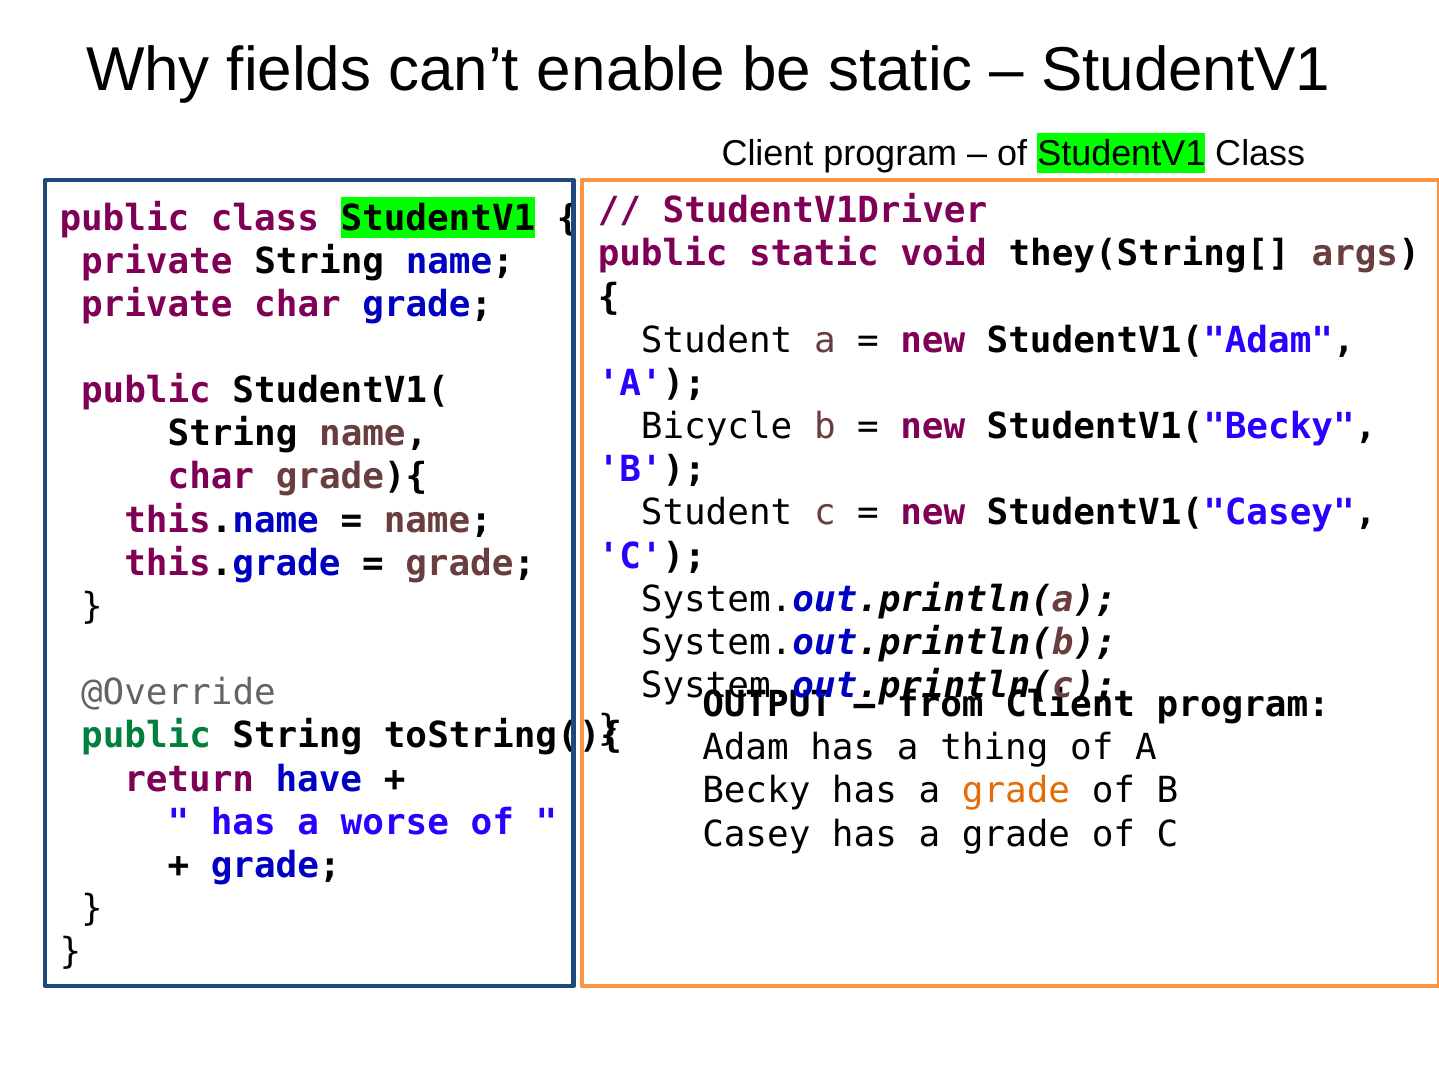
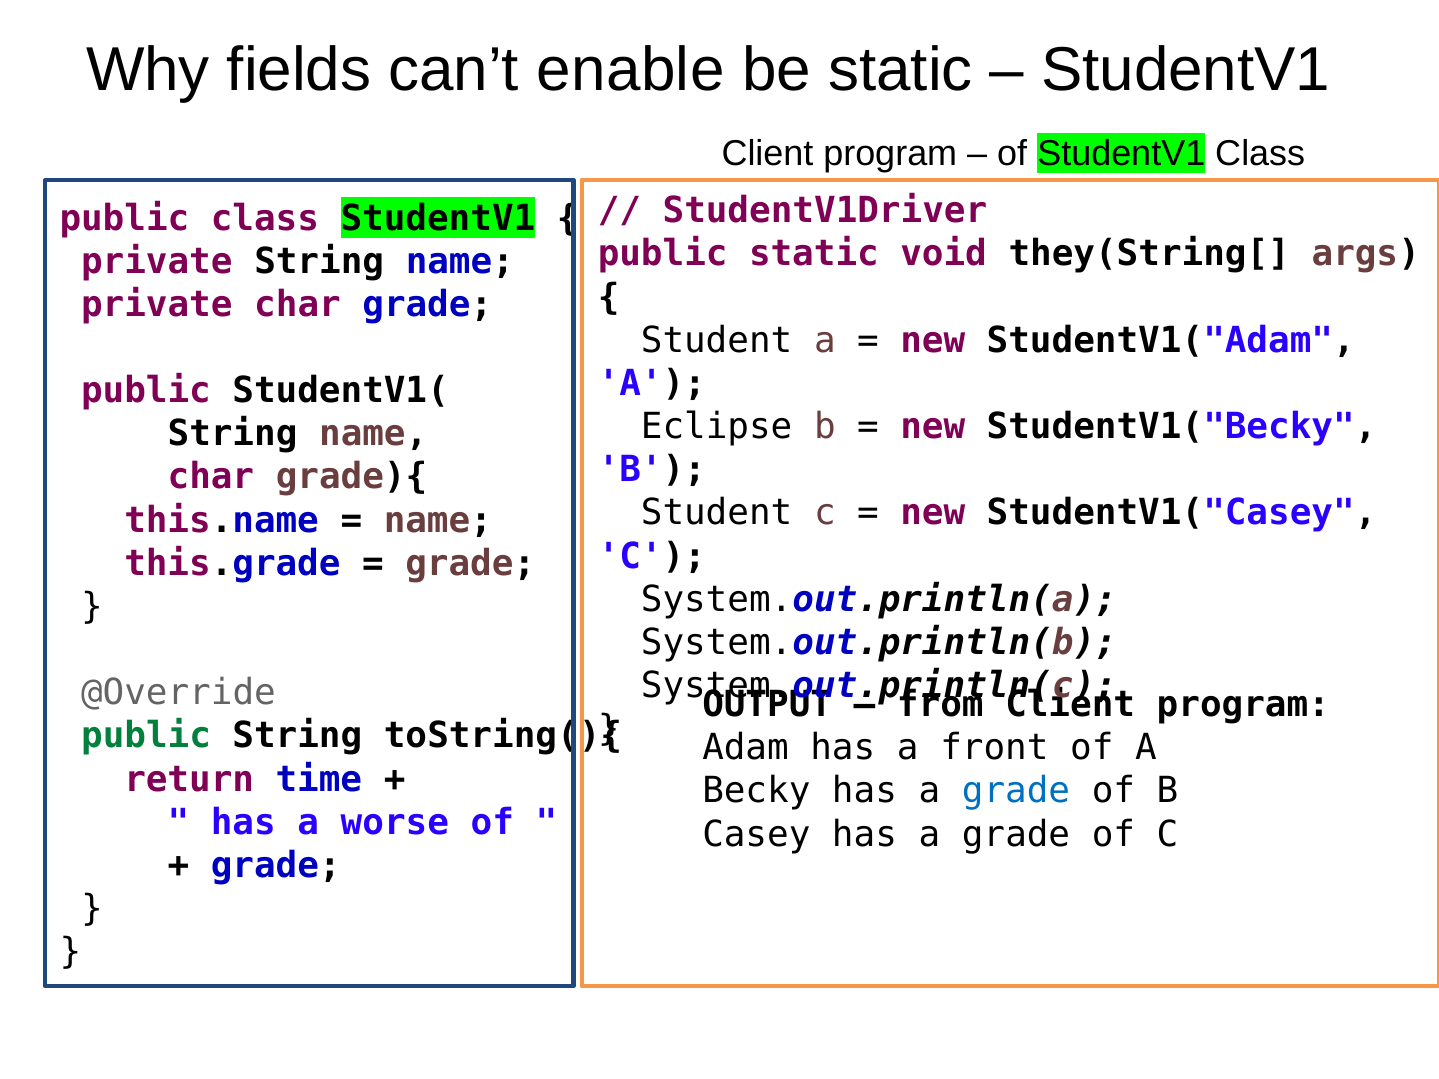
Bicycle: Bicycle -> Eclipse (717, 427)
thing: thing -> front (994, 748)
have: have -> time (319, 779)
grade colour: orange -> blue (1016, 791)
